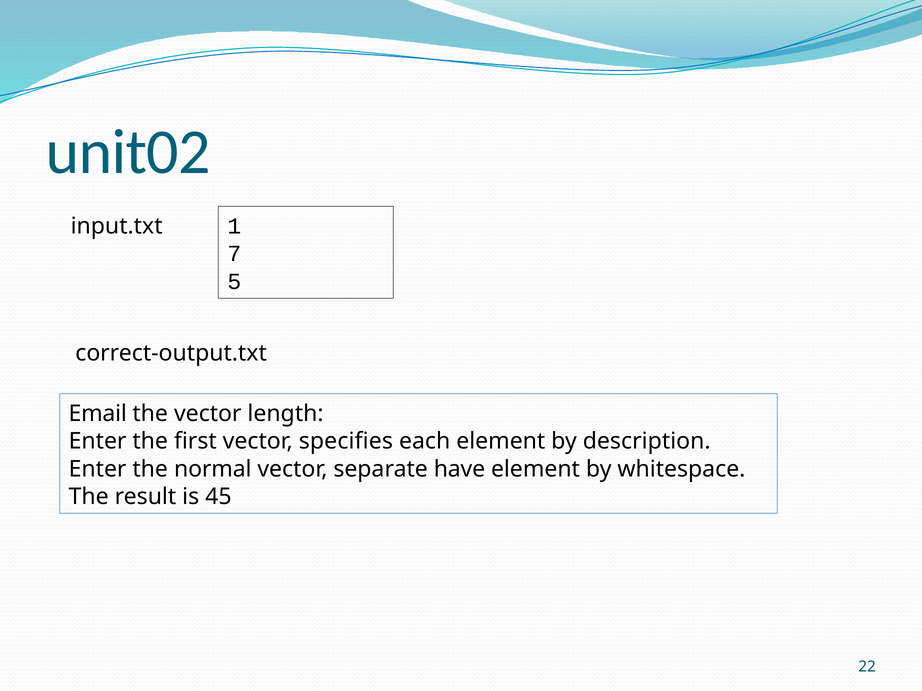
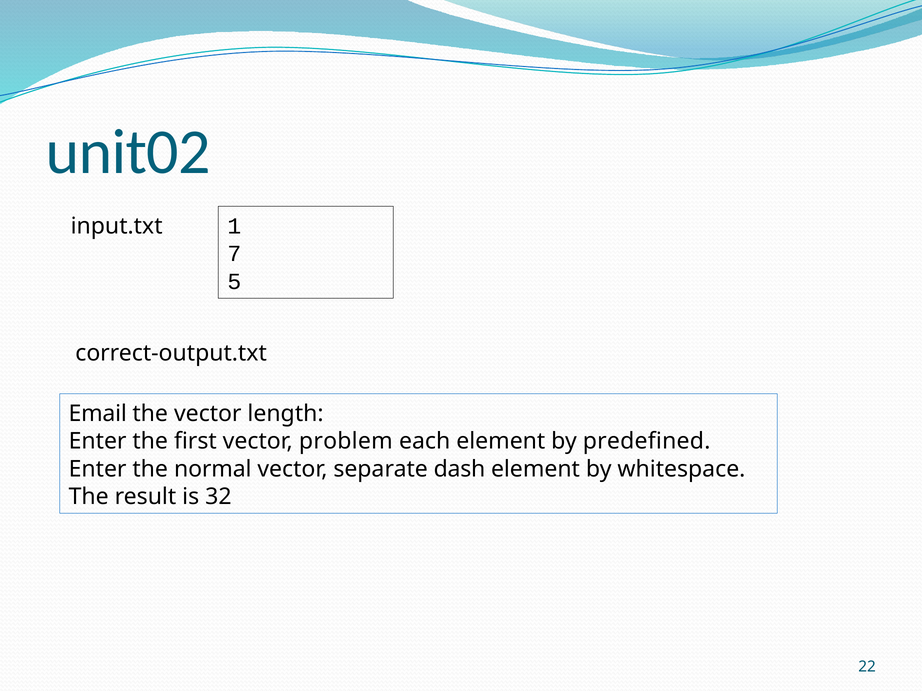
specifies: specifies -> problem (346, 442)
description: description -> predefined (647, 442)
have: have -> dash (459, 469)
45: 45 -> 32 (218, 497)
